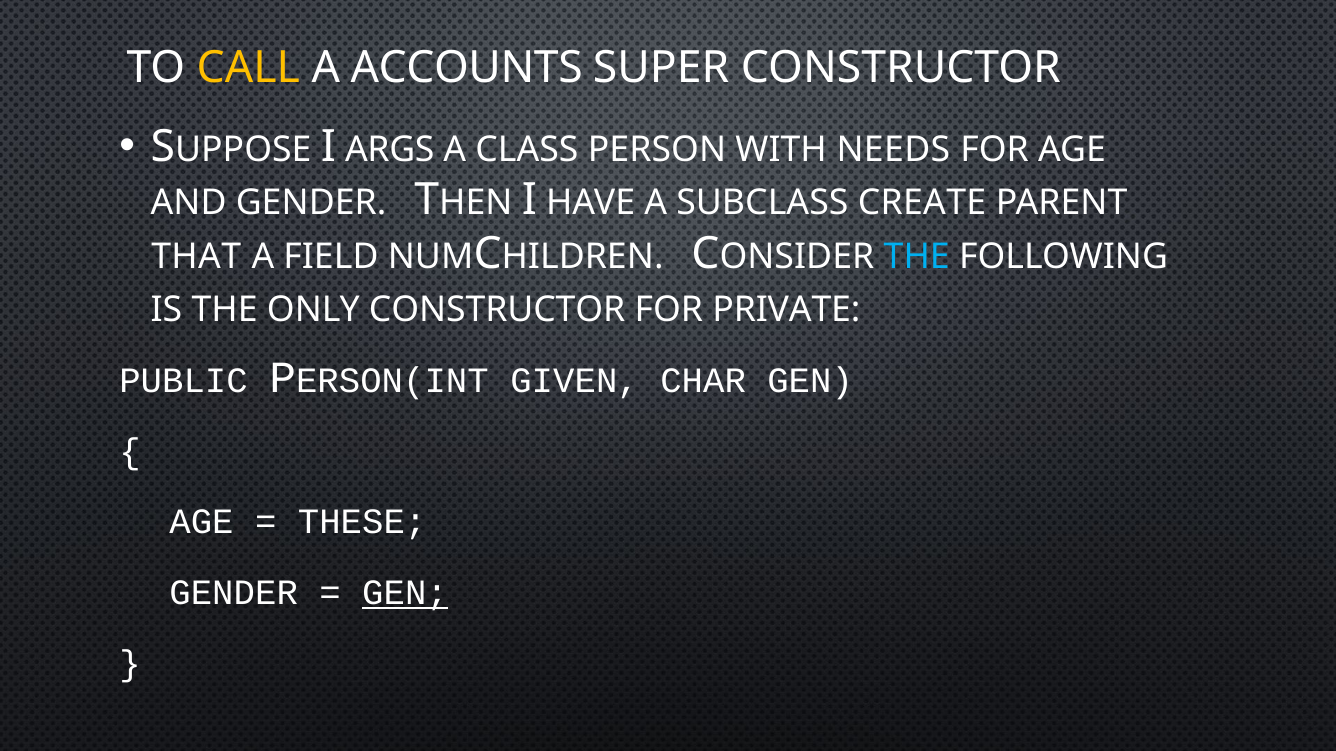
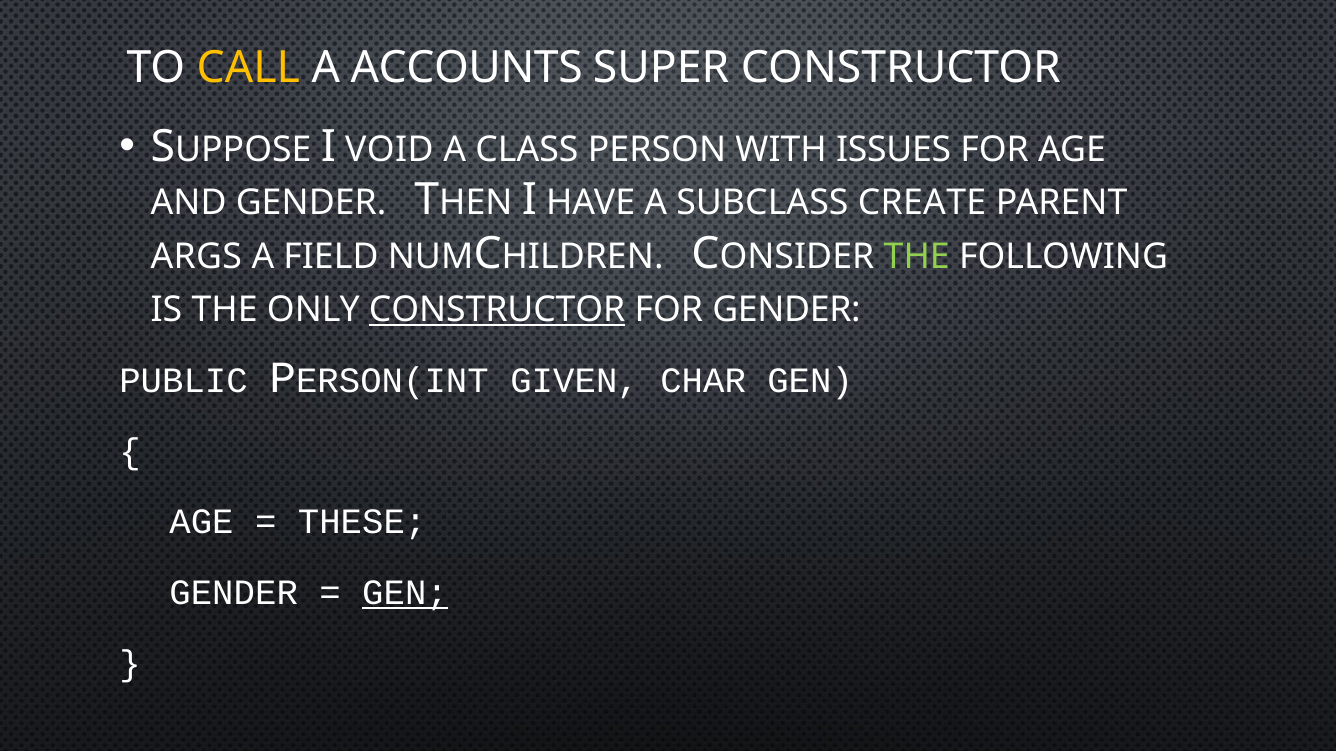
ARGS: ARGS -> VOID (389, 150)
NEEDS: NEEDS -> ISSUES (894, 150)
THAT: THAT -> ARGS (196, 257)
THE colour: light blue -> light green (917, 257)
CONSTRUCTOR underline: none -> present (497, 310)
FOR PRIVATE: PRIVATE -> GENDER (786, 310)
